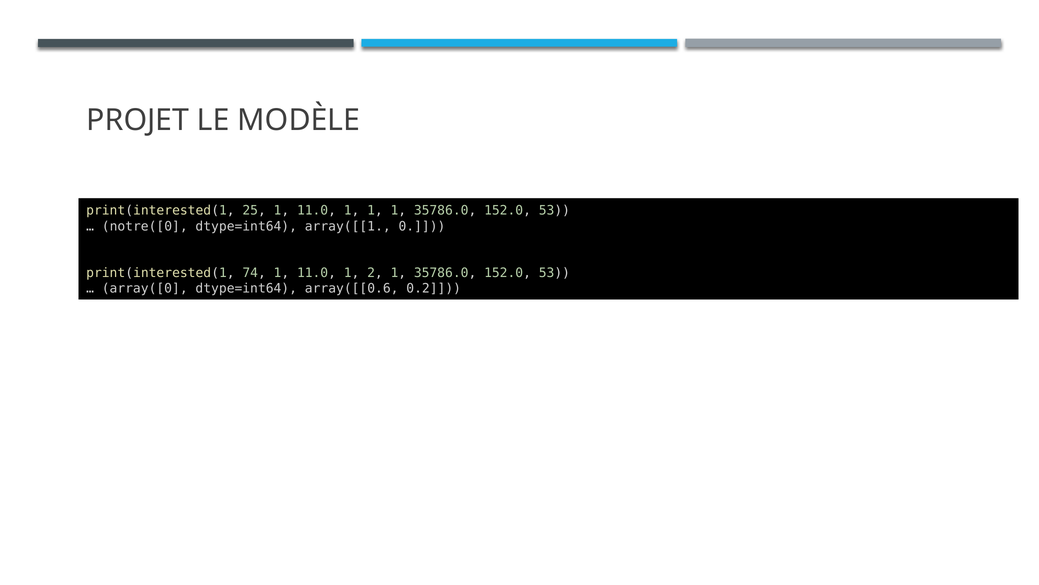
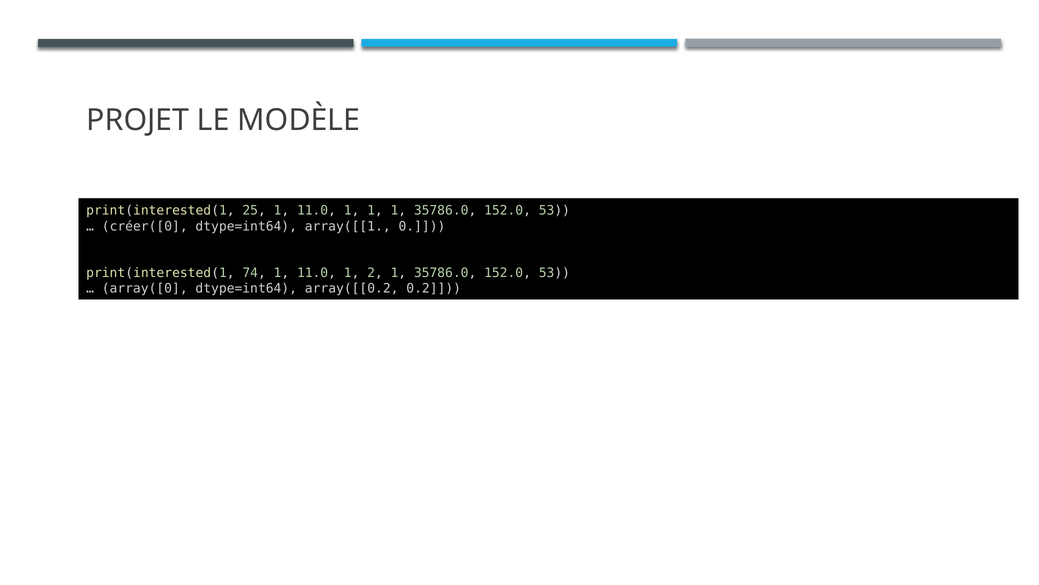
notre([0: notre([0 -> créer([0 (145, 226)
array([[0.6: array([[0.6 -> array([[0.2 (352, 288)
